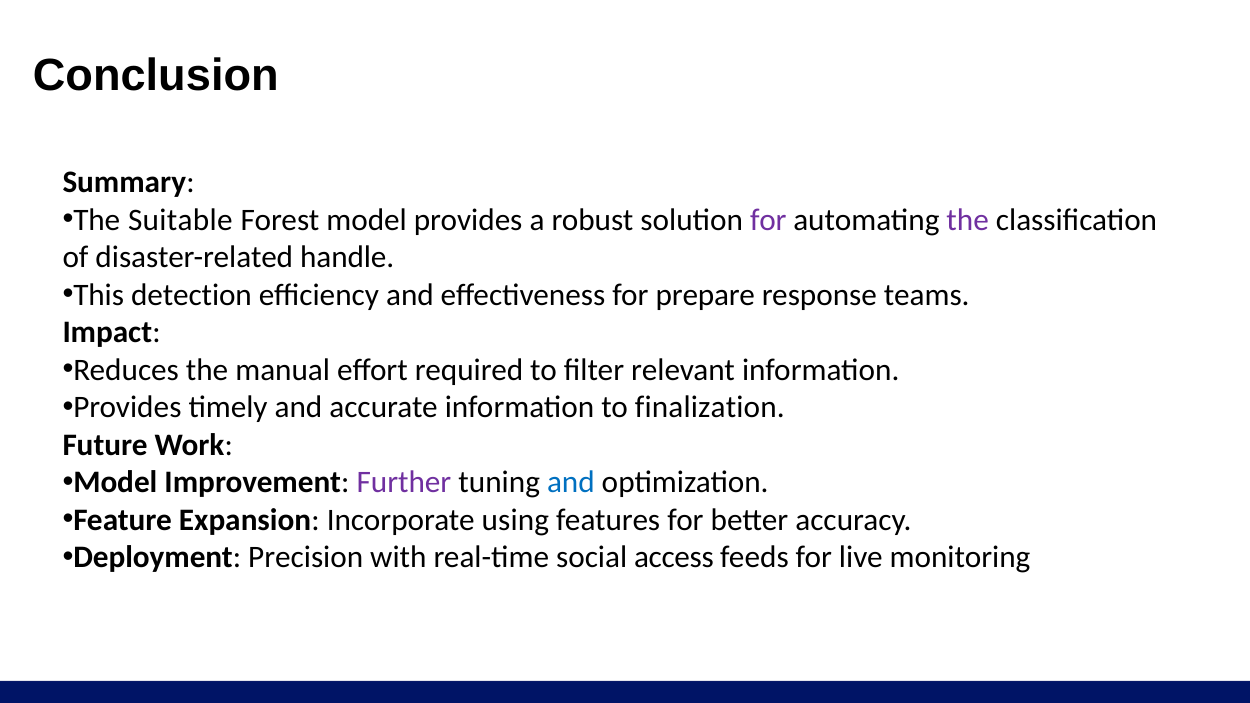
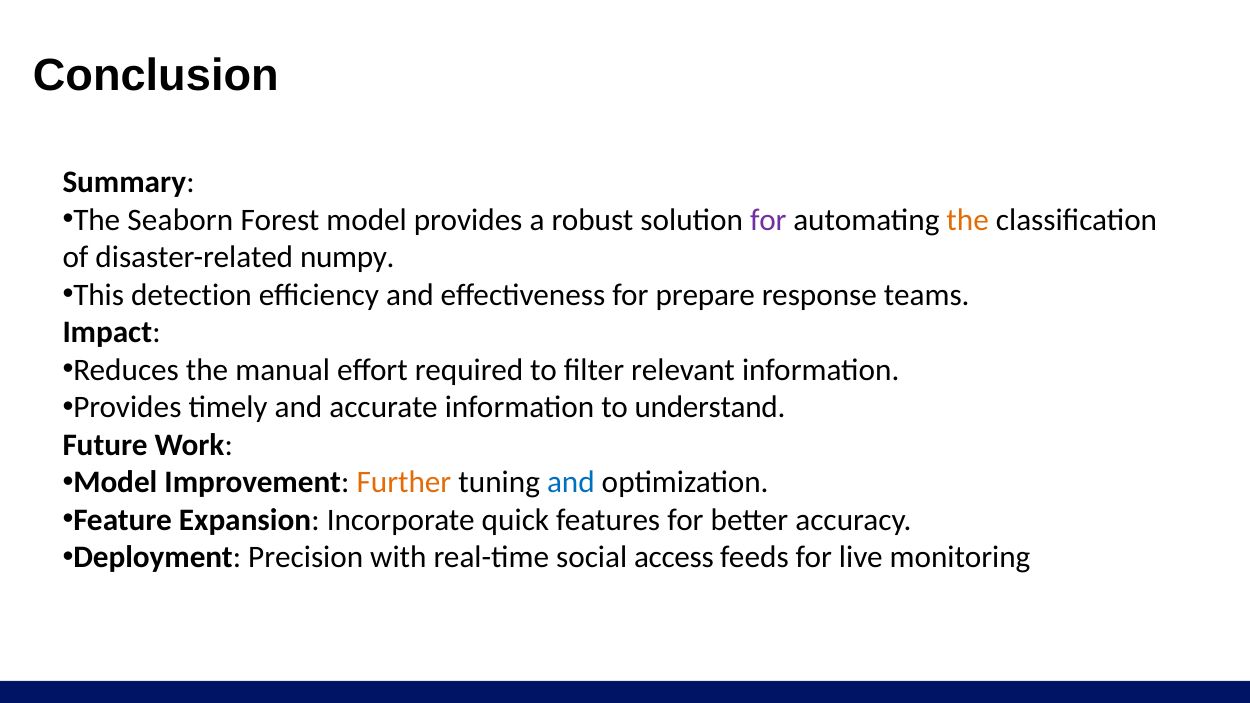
Suitable: Suitable -> Seaborn (180, 220)
the colour: purple -> orange (968, 220)
handle: handle -> numpy (347, 258)
finalization: finalization -> understand (710, 408)
Further colour: purple -> orange (404, 483)
using: using -> quick (515, 520)
